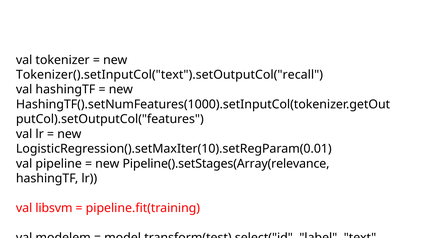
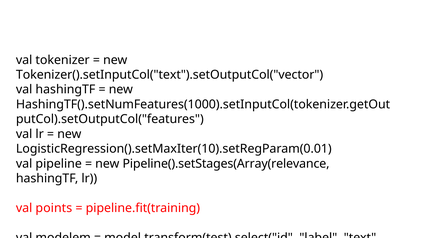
Tokenizer().setInputCol("text").setOutputCol("recall: Tokenizer().setInputCol("text").setOutputCol("recall -> Tokenizer().setInputCol("text").setOutputCol("vector (170, 75)
libsvm: libsvm -> points (54, 209)
